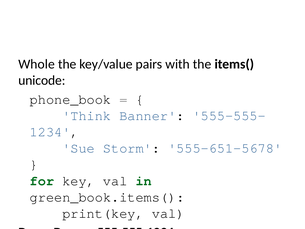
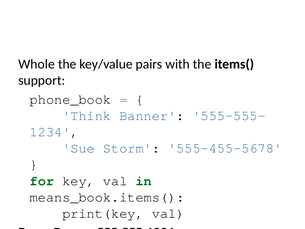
unicode: unicode -> support (42, 80)
555-651-5678: 555-651-5678 -> 555-455-5678 (225, 148)
green_book.items(: green_book.items( -> means_book.items( (107, 197)
